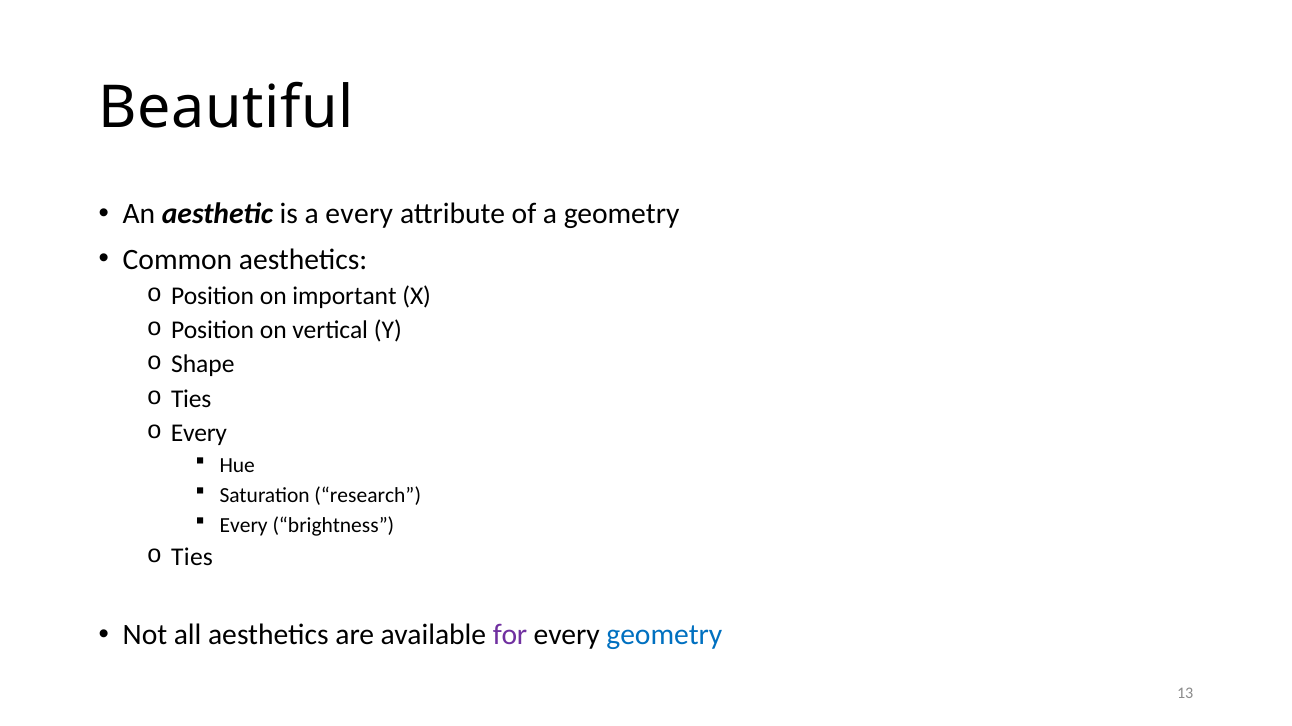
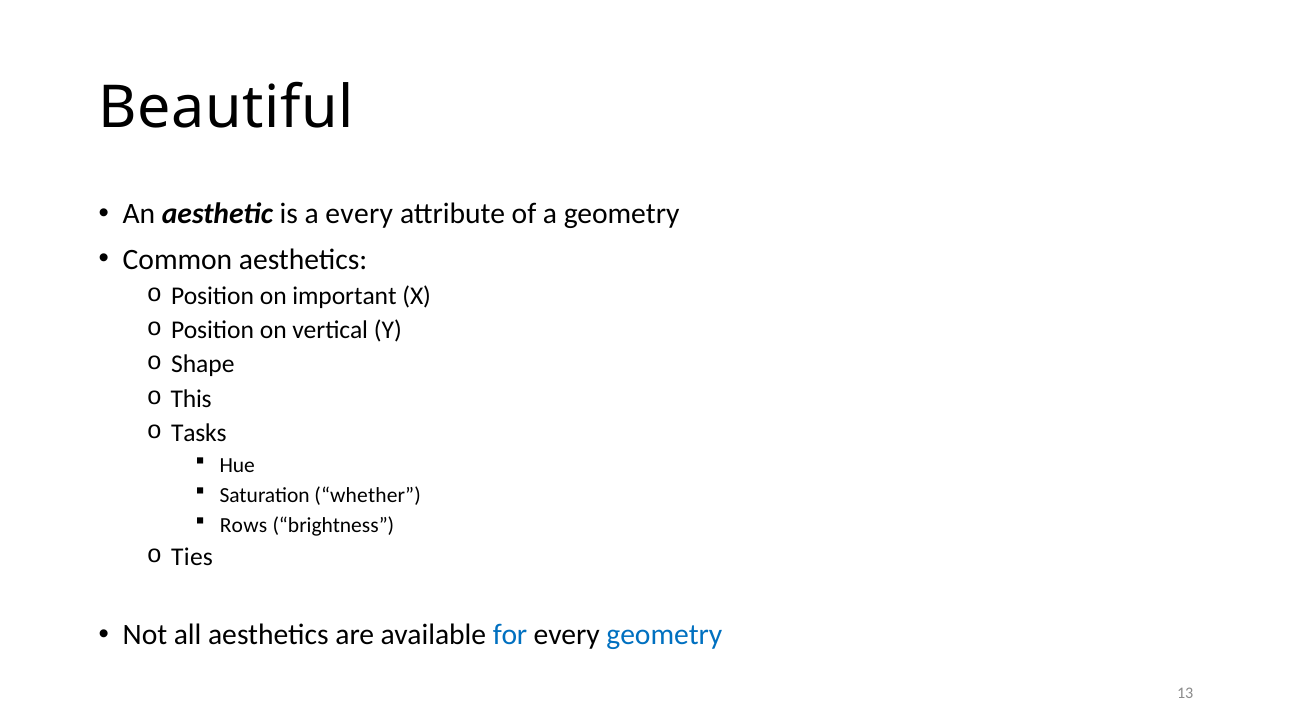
Ties: Ties -> This (191, 399)
Every: Every -> Tasks (199, 433)
research: research -> whether (368, 496)
Every: Every -> Rows (244, 525)
for colour: purple -> blue (510, 635)
